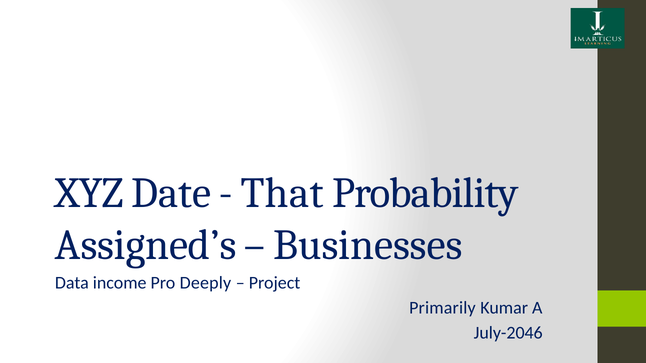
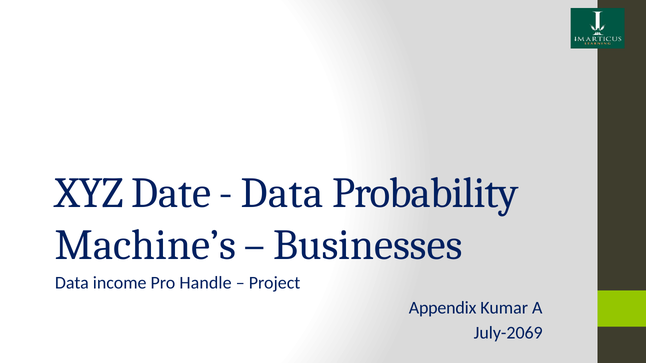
That: That -> Data (282, 193)
Assigned’s: Assigned’s -> Machine’s (146, 245)
Deeply: Deeply -> Handle (206, 283)
Primarily: Primarily -> Appendix (443, 308)
July-2046: July-2046 -> July-2069 (508, 333)
